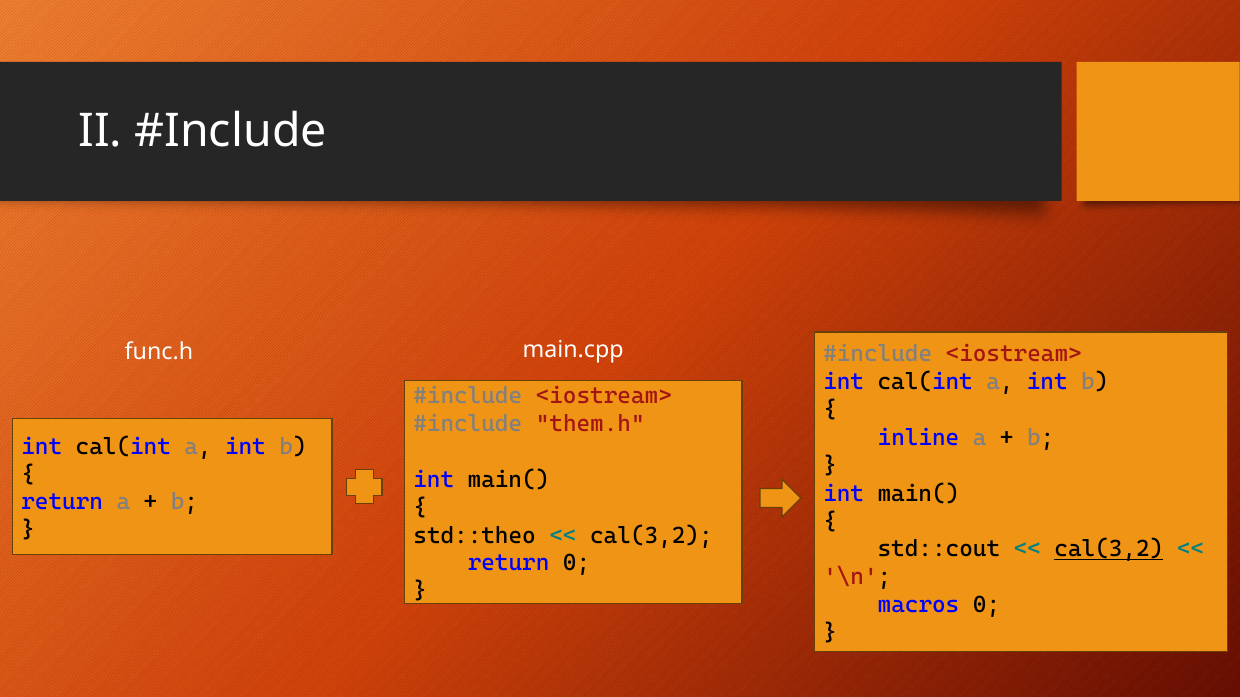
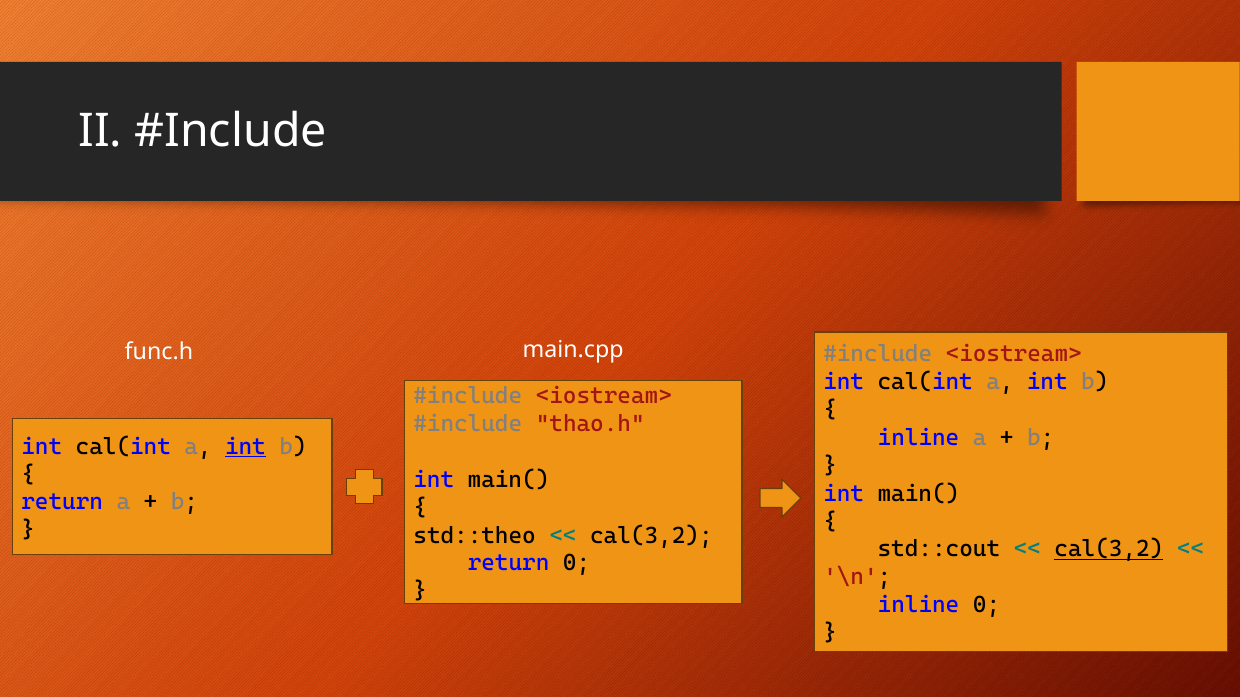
them.h: them.h -> thao.h (590, 424)
int underline: none -> present (245, 447)
macros: macros -> inline (919, 605)
